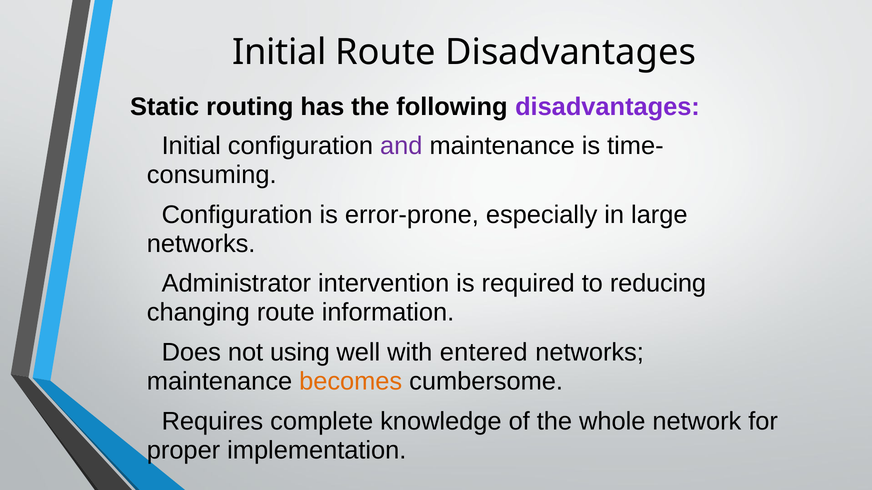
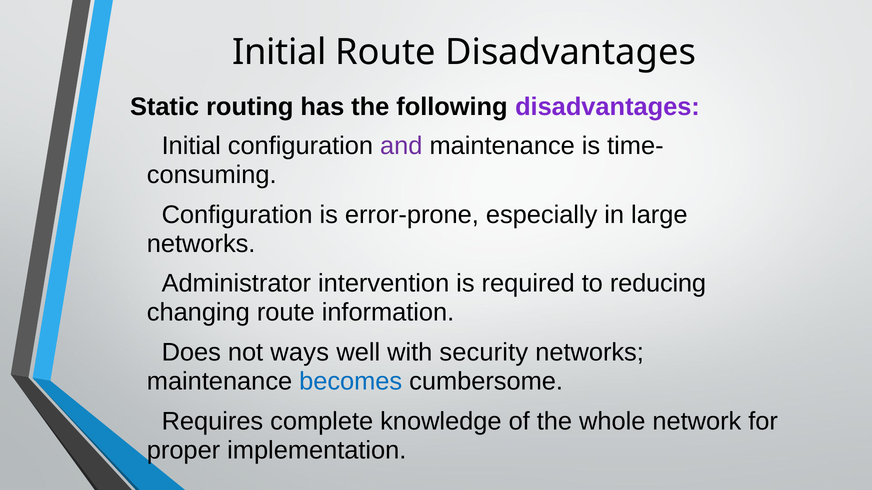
using: using -> ways (300, 353)
entered: entered -> security (484, 353)
becomes colour: orange -> blue (351, 382)
